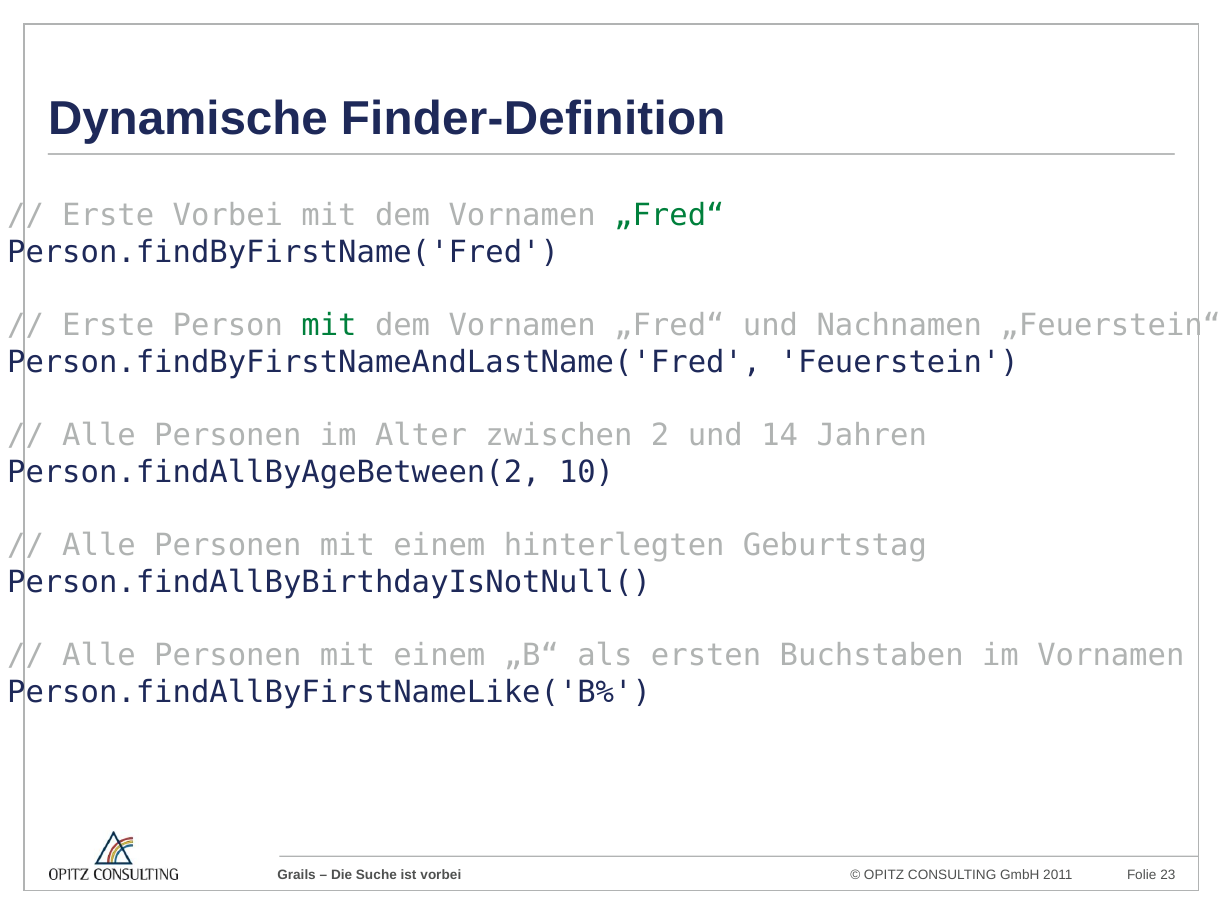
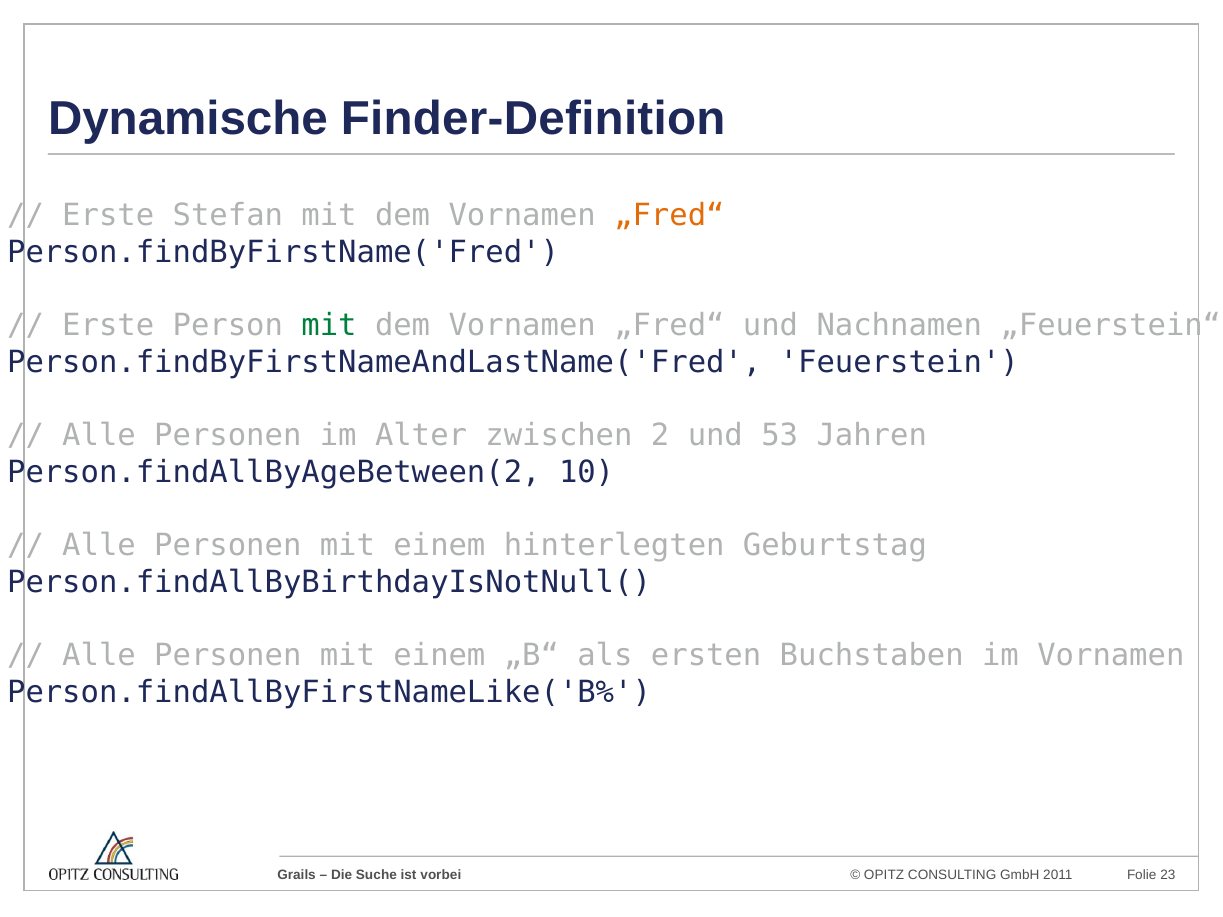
Erste Vorbei: Vorbei -> Stefan (228, 215)
„Fred“ colour: green -> orange (669, 215)
14: 14 -> 53 (780, 436)
